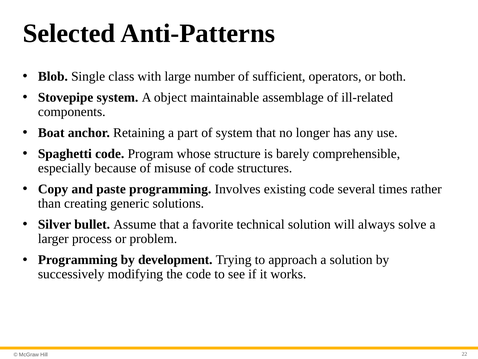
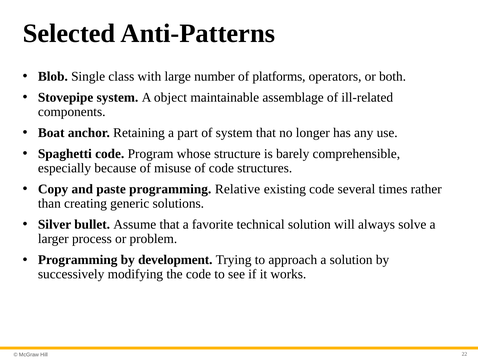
sufficient: sufficient -> platforms (279, 76)
Involves: Involves -> Relative (238, 189)
